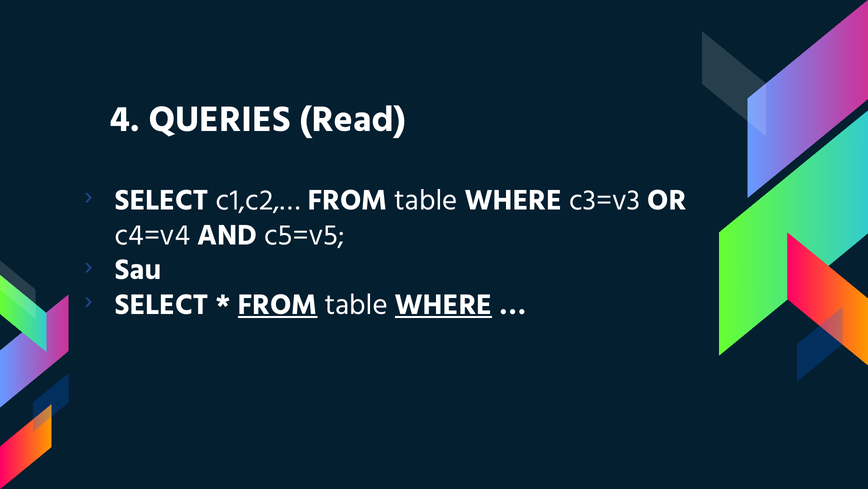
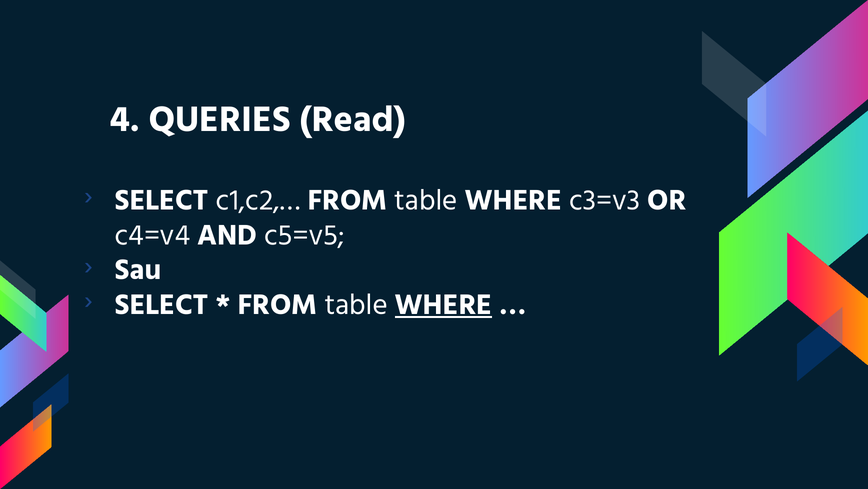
FROM underline: present -> none (278, 304)
